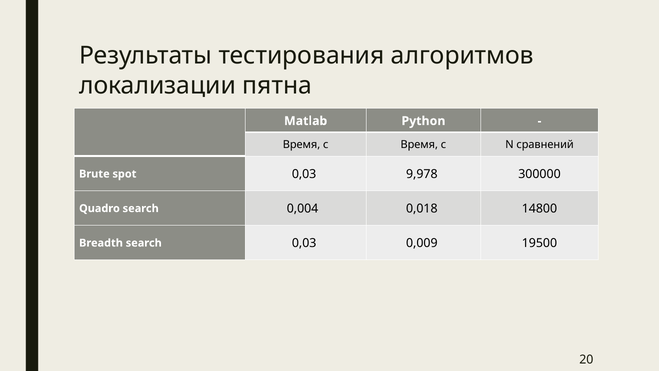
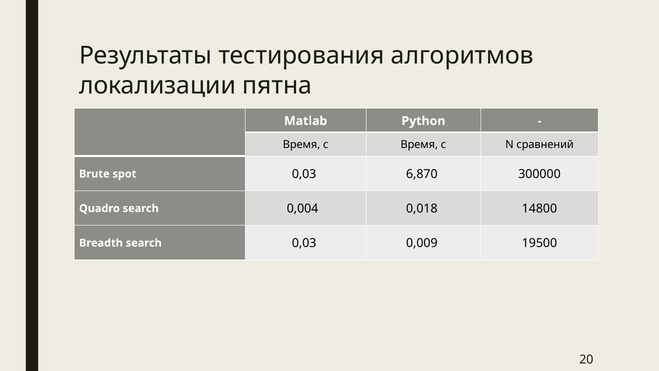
9,978: 9,978 -> 6,870 (422, 174)
